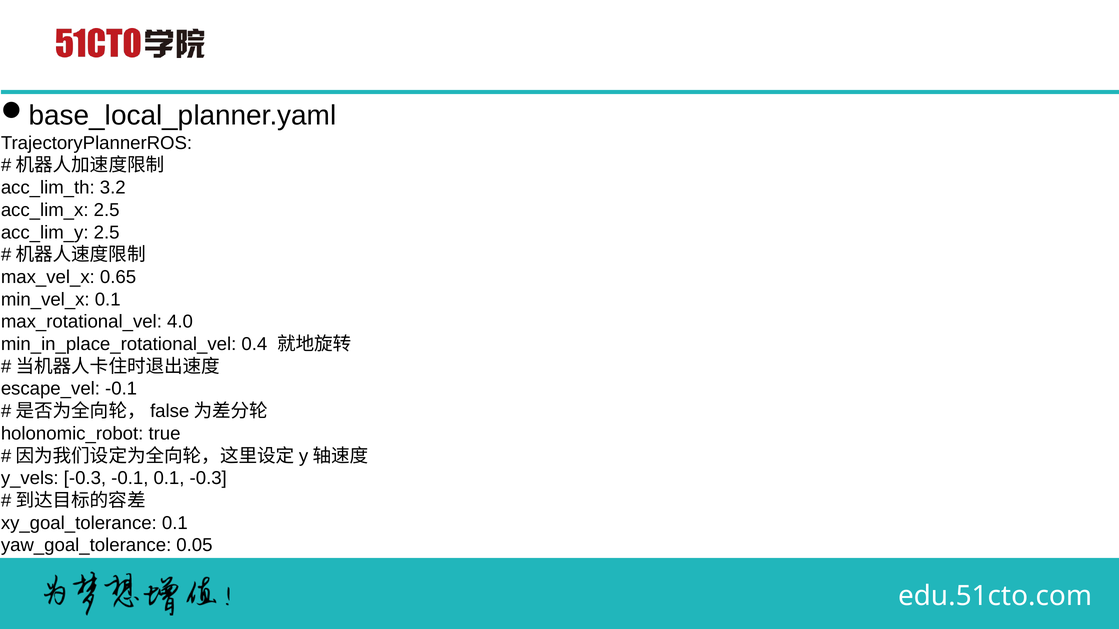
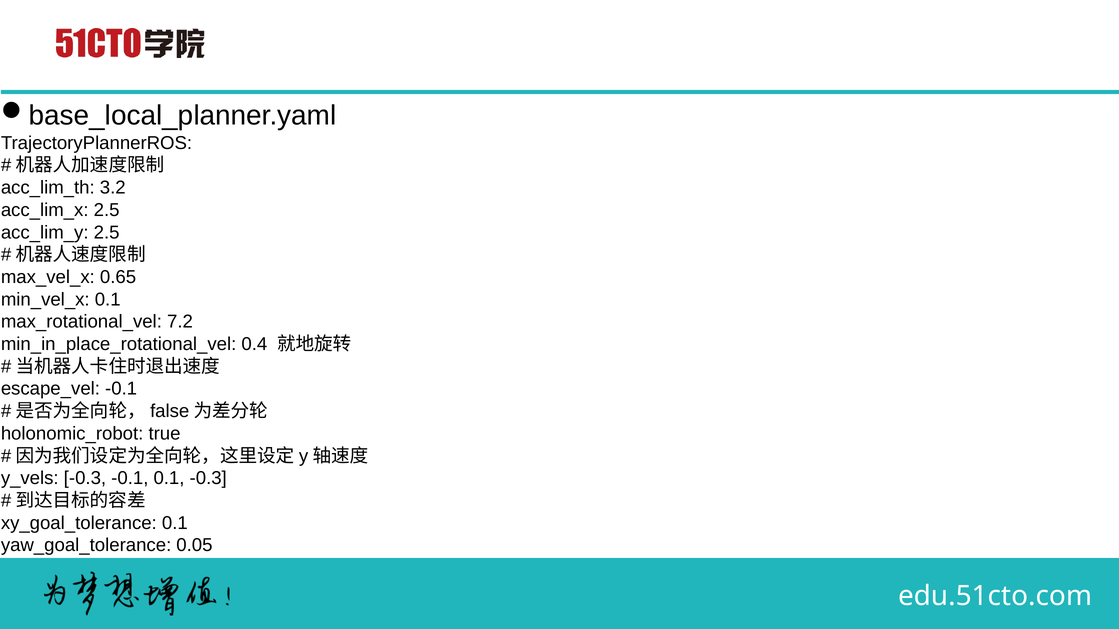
4.0: 4.0 -> 7.2 (180, 322)
